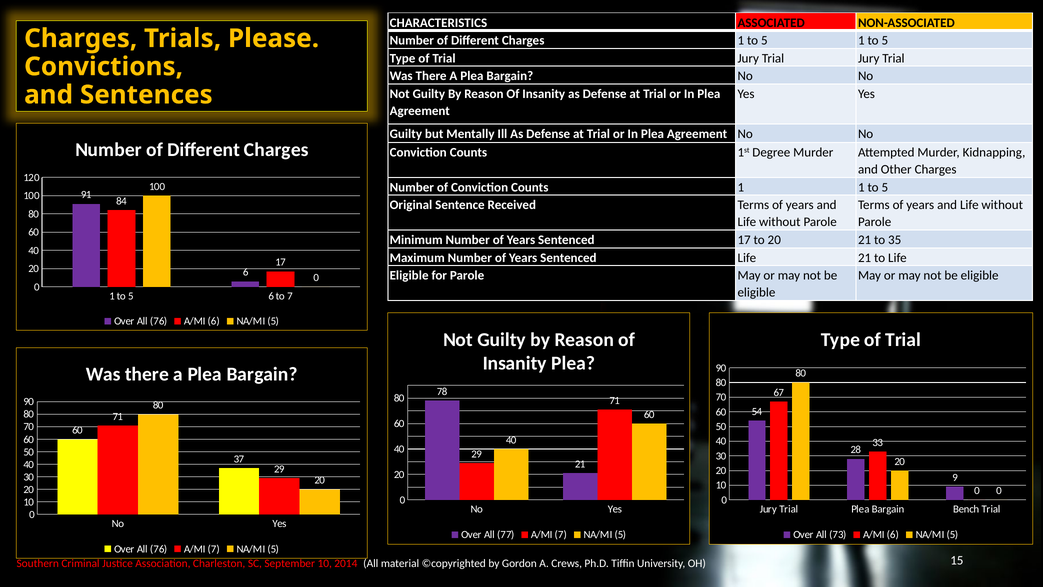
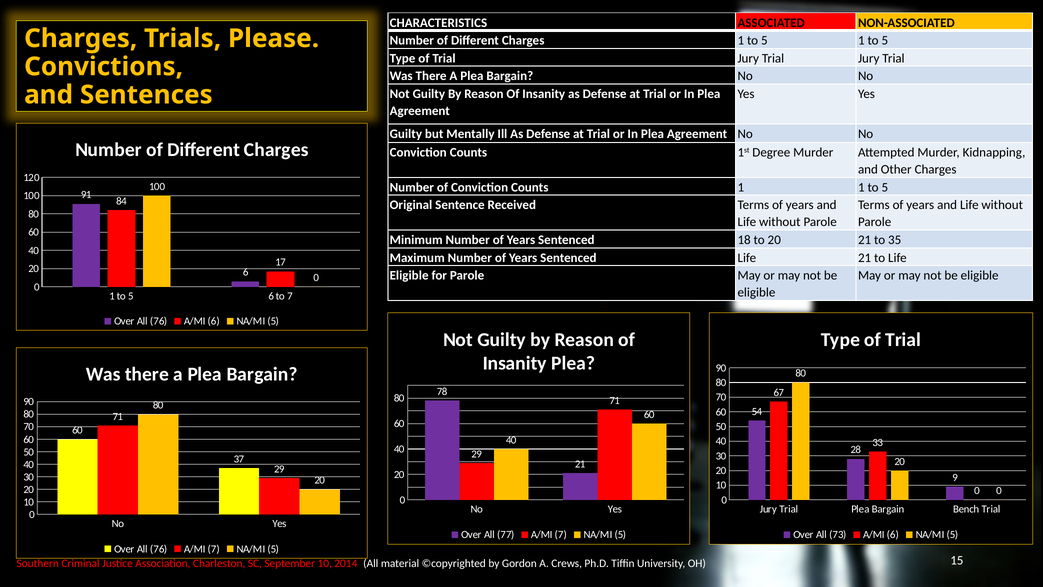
Sentenced 17: 17 -> 18 (744, 240)
